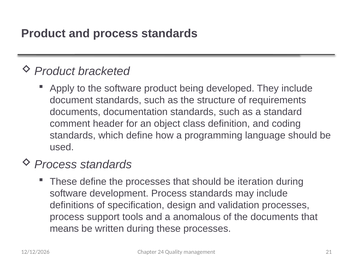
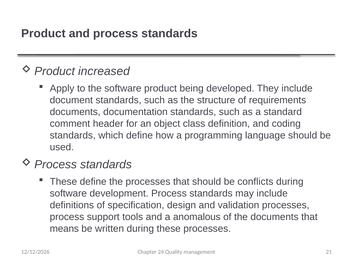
bracketed: bracketed -> increased (104, 71)
iteration: iteration -> conflicts (255, 182)
